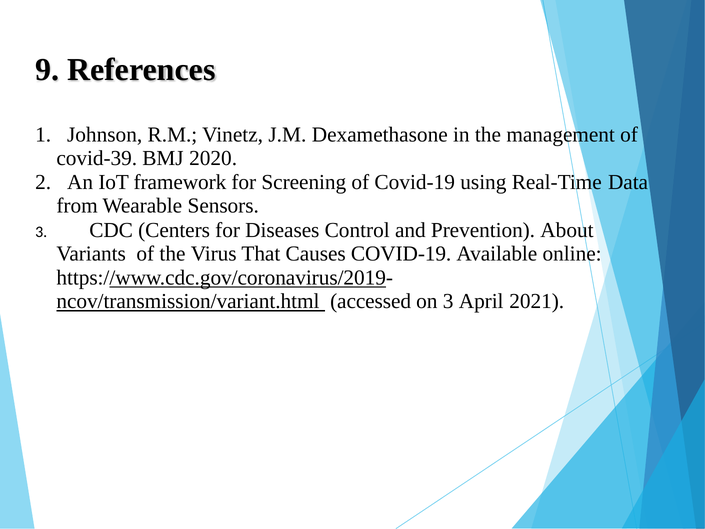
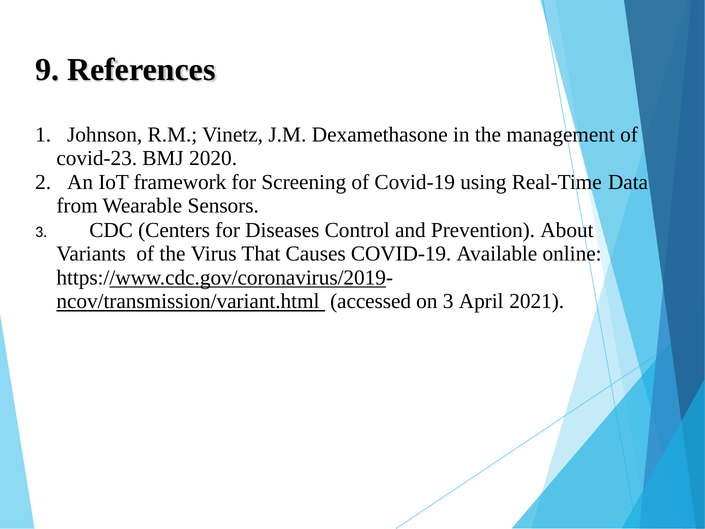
covid-39: covid-39 -> covid-23 (97, 158)
